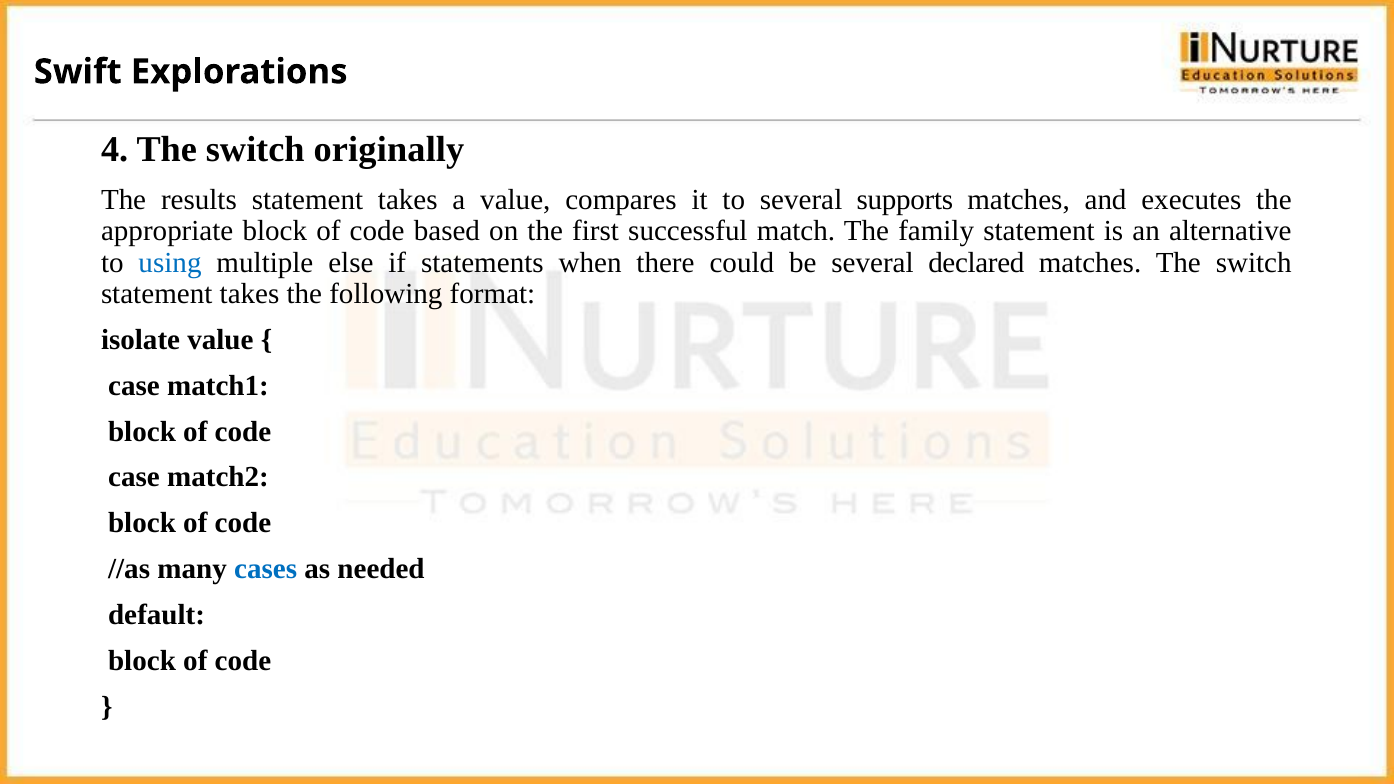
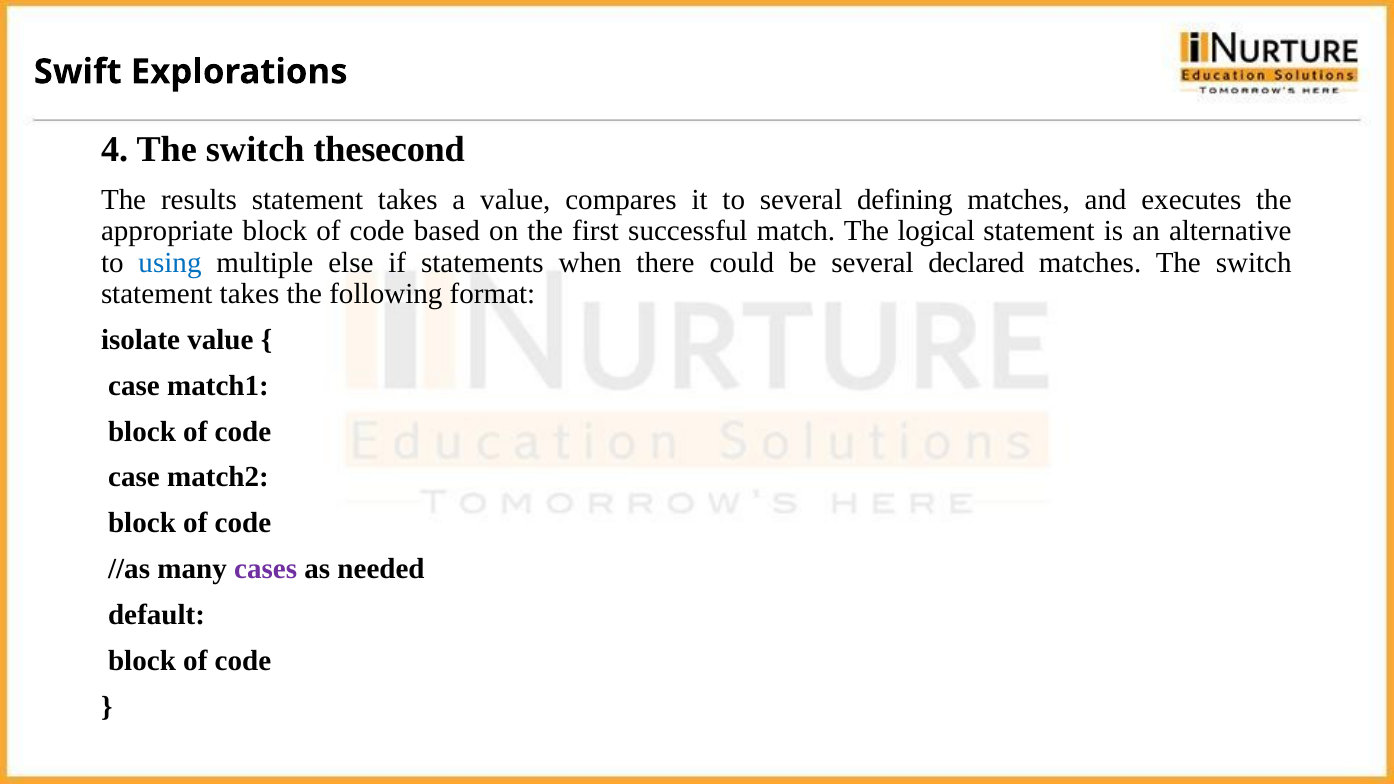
originally: originally -> thesecond (389, 150)
supports: supports -> defining (905, 200)
family: family -> logical (936, 231)
cases colour: blue -> purple (266, 569)
